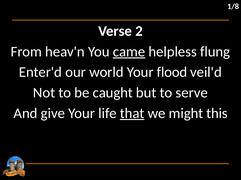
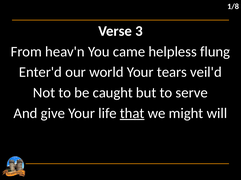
2: 2 -> 3 (139, 31)
came underline: present -> none (129, 52)
flood: flood -> tears (172, 72)
this: this -> will (217, 114)
